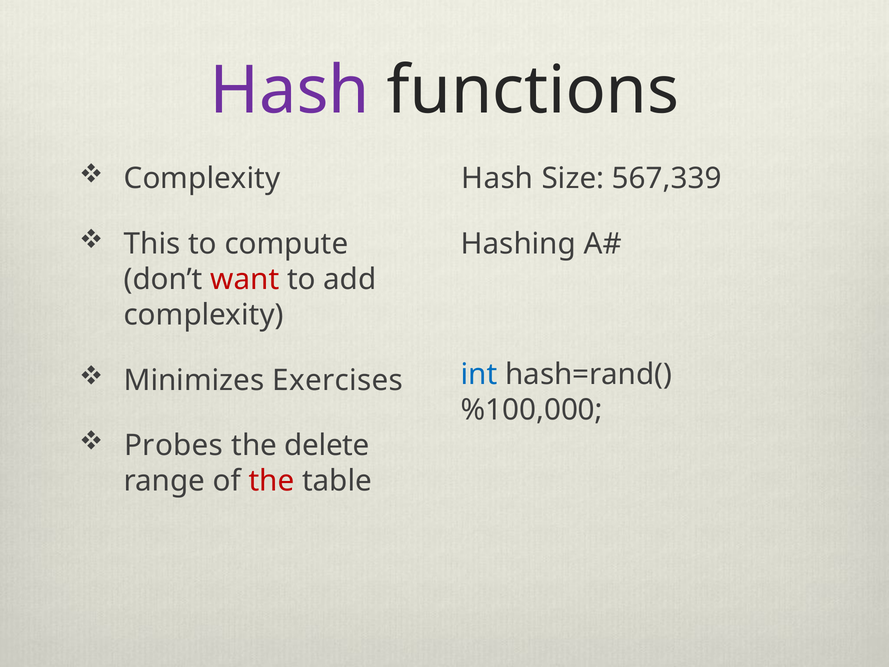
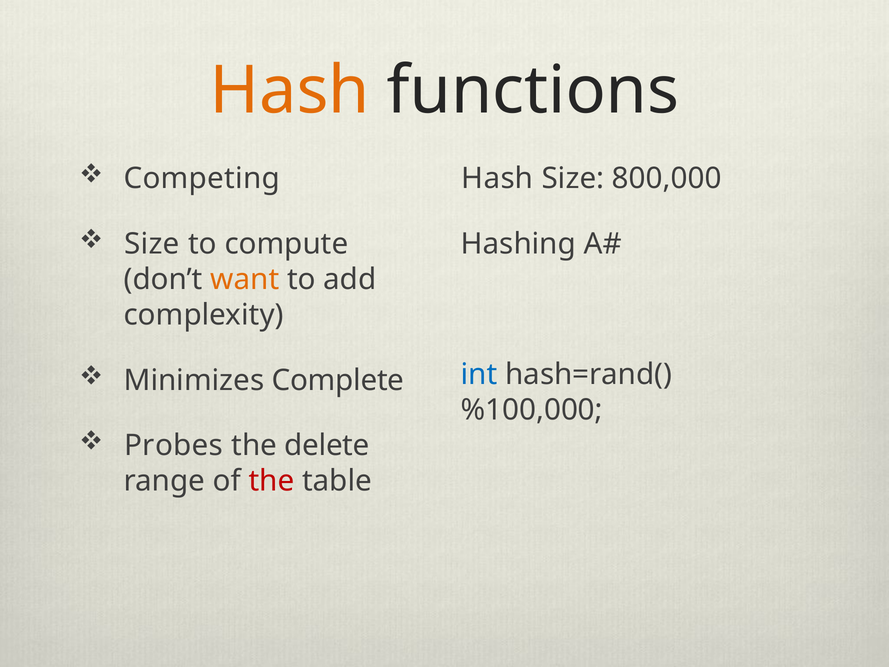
Hash colour: purple -> orange (290, 91)
Complexity: Complexity -> Competing (202, 179)
567,339: 567,339 -> 800,000 (667, 179)
This: This -> Size (152, 244)
want colour: red -> orange (245, 279)
Exercises: Exercises -> Complete (338, 380)
